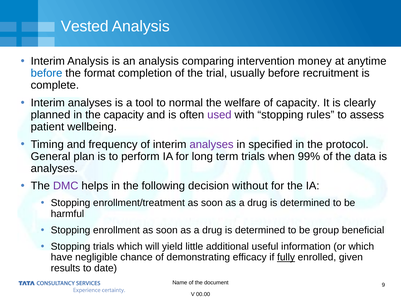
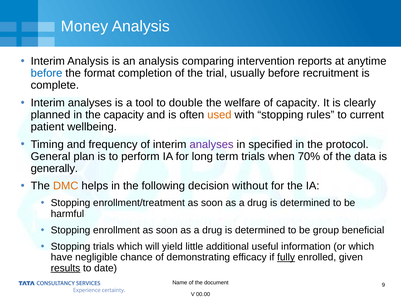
Vested: Vested -> Money (84, 26)
money: money -> reports (315, 61)
normal: normal -> double (186, 103)
used colour: purple -> orange (219, 115)
assess: assess -> current (367, 115)
99%: 99% -> 70% (309, 157)
analyses: analyses -> generally (54, 169)
DMC colour: purple -> orange (66, 186)
results underline: none -> present (66, 269)
